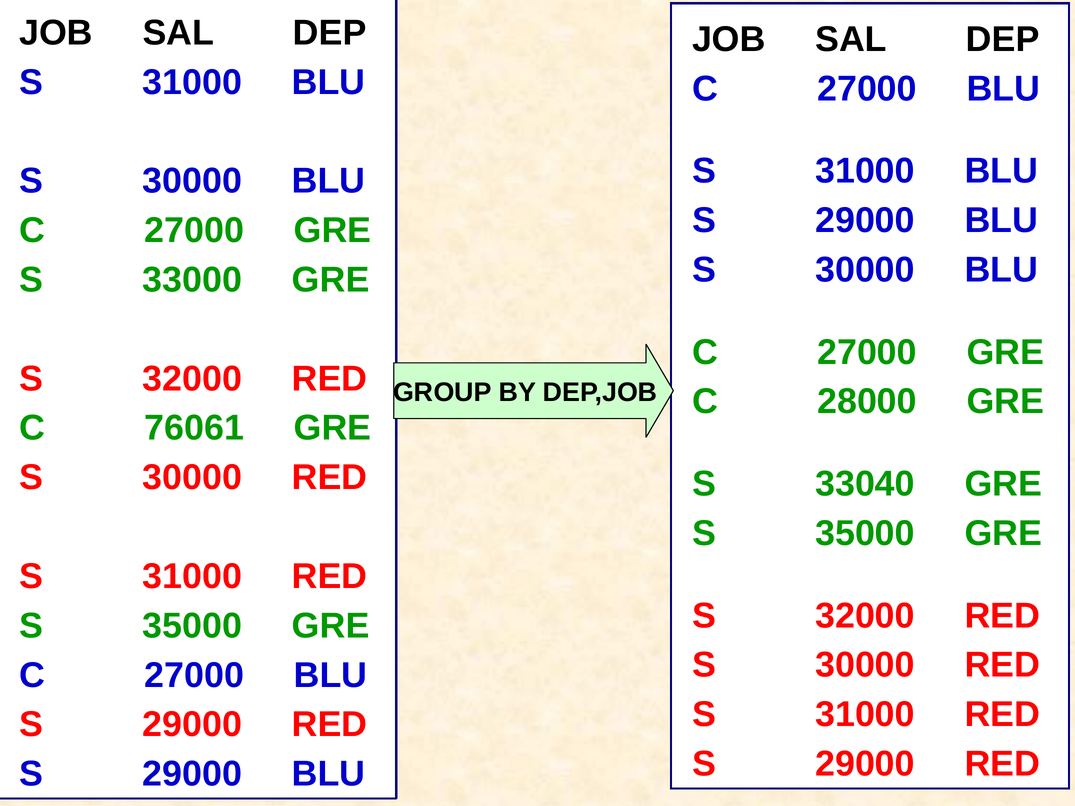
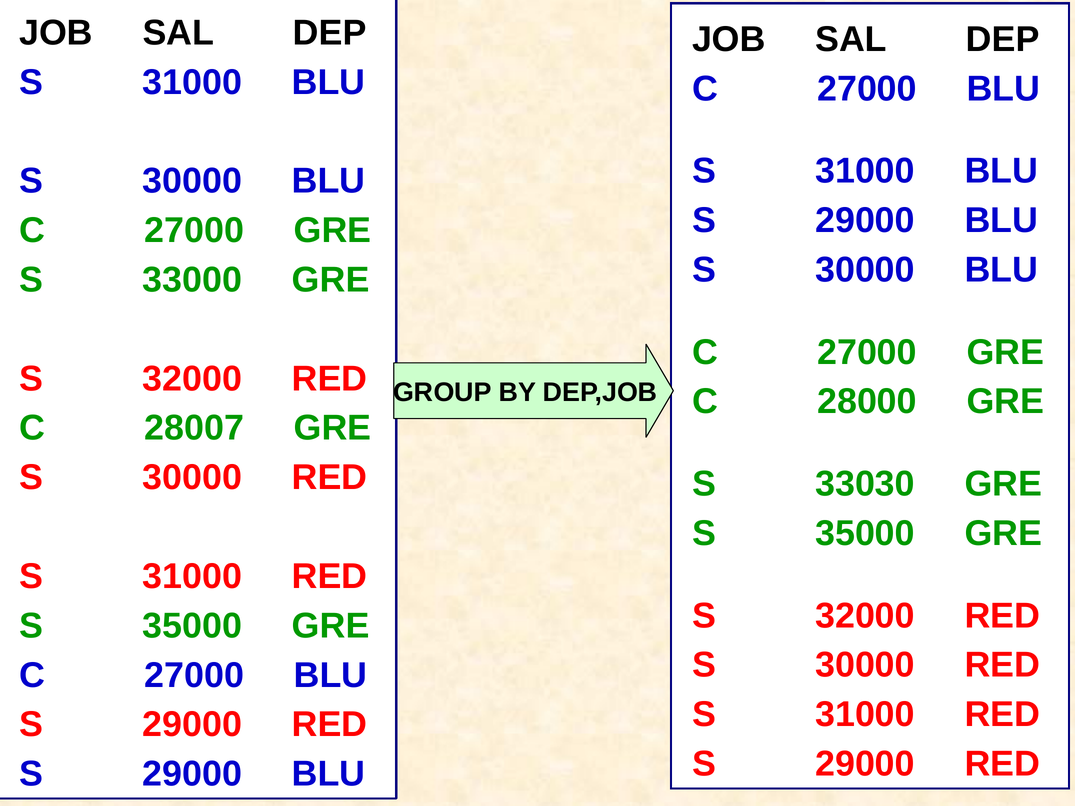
76061: 76061 -> 28007 (194, 428)
33040: 33040 -> 33030 (865, 484)
